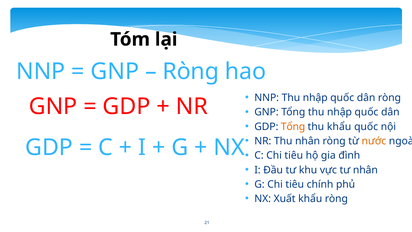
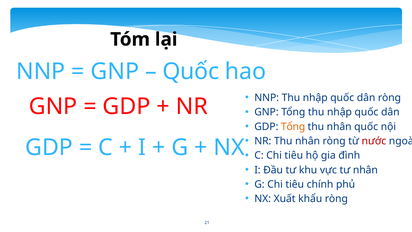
Ròng: Ròng -> Quốc (191, 72)
khẩu: khẩu -> nhân (339, 127)
nước colour: orange -> red (374, 141)
